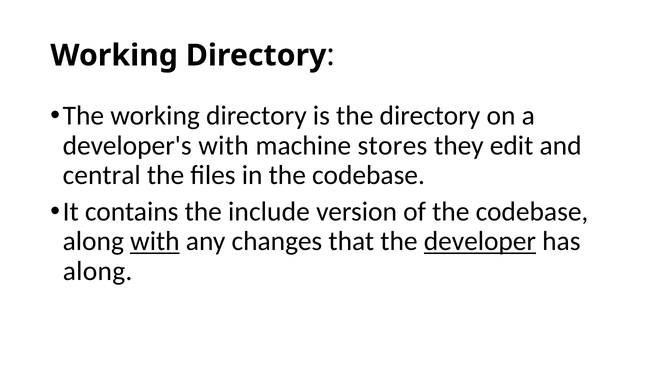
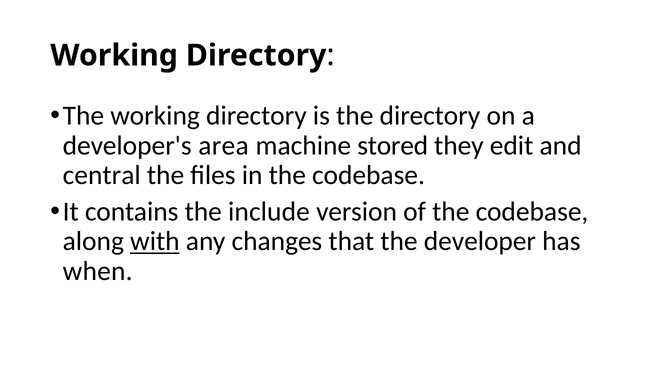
developer's with: with -> area (224, 146)
stores: stores -> stored (393, 146)
developer underline: present -> none (480, 242)
along: along -> when (98, 271)
